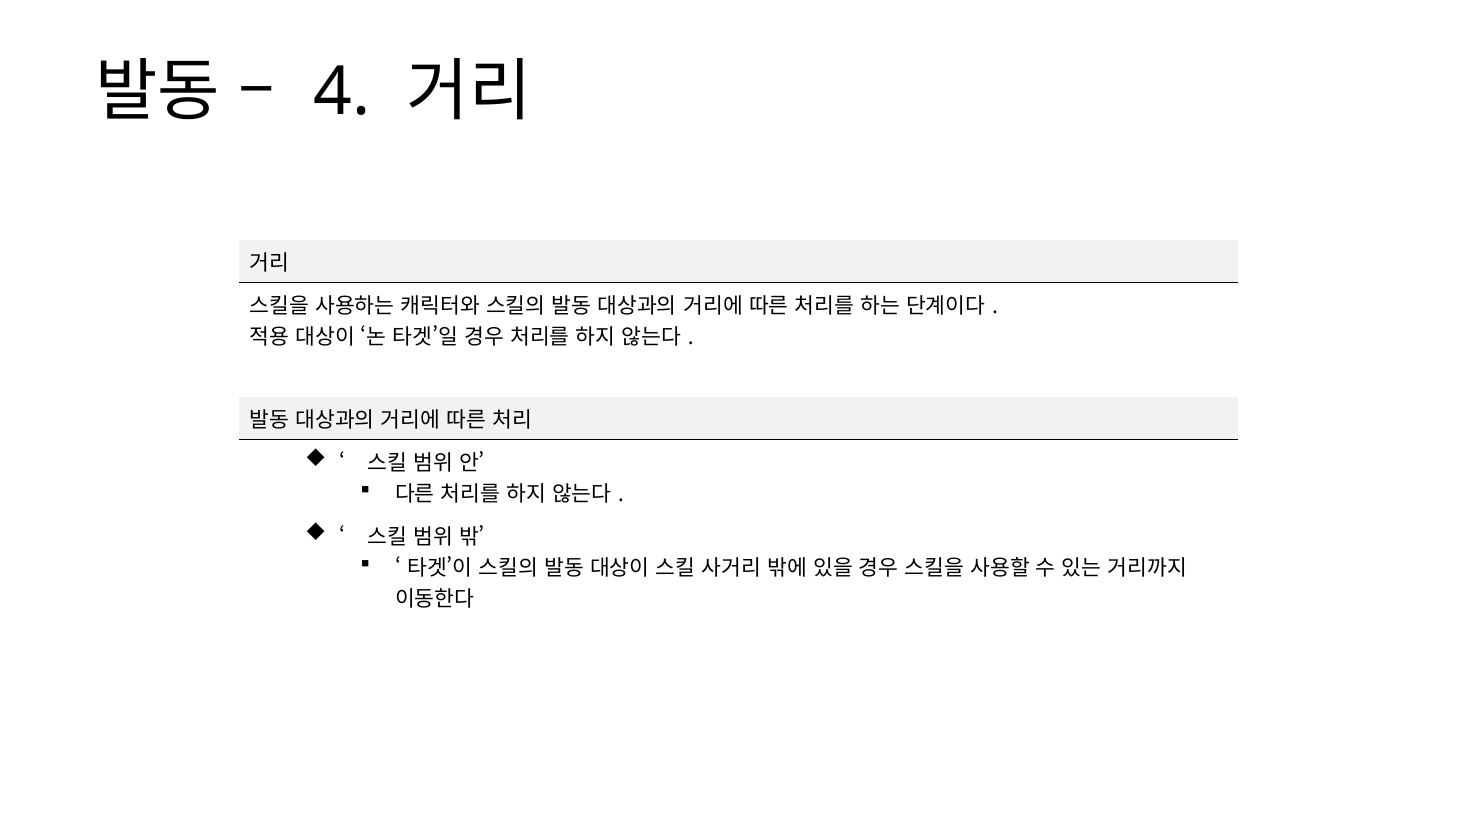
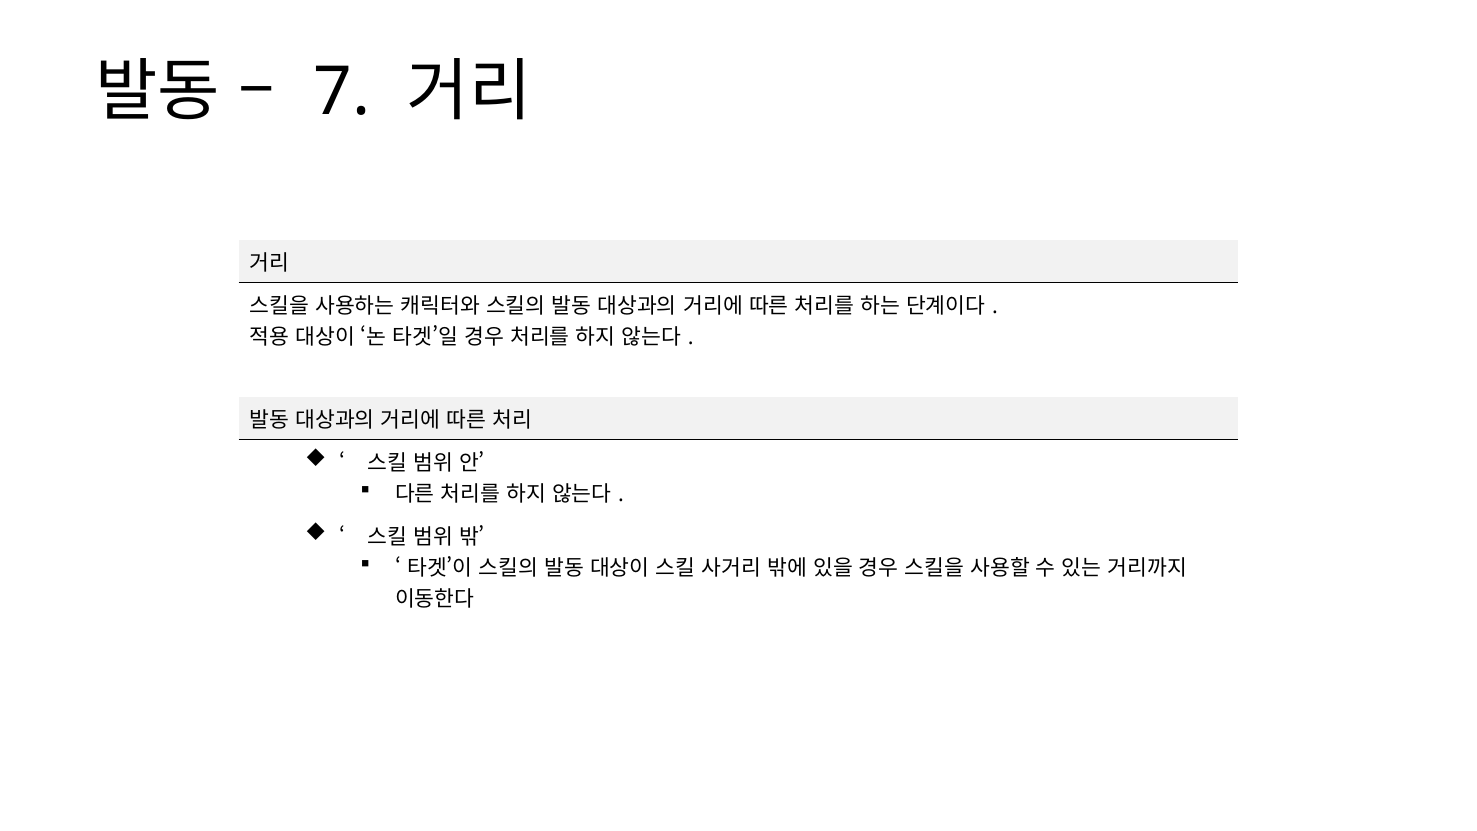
4: 4 -> 7 (342, 92)
